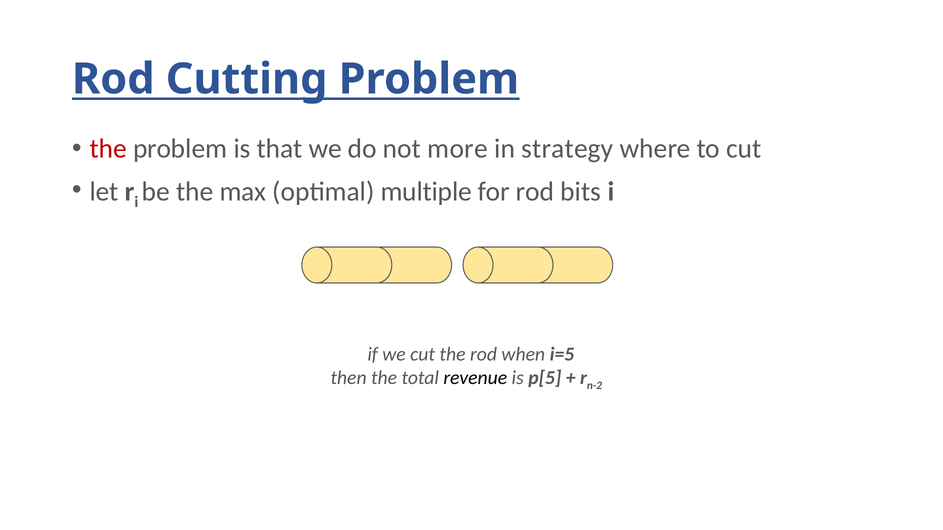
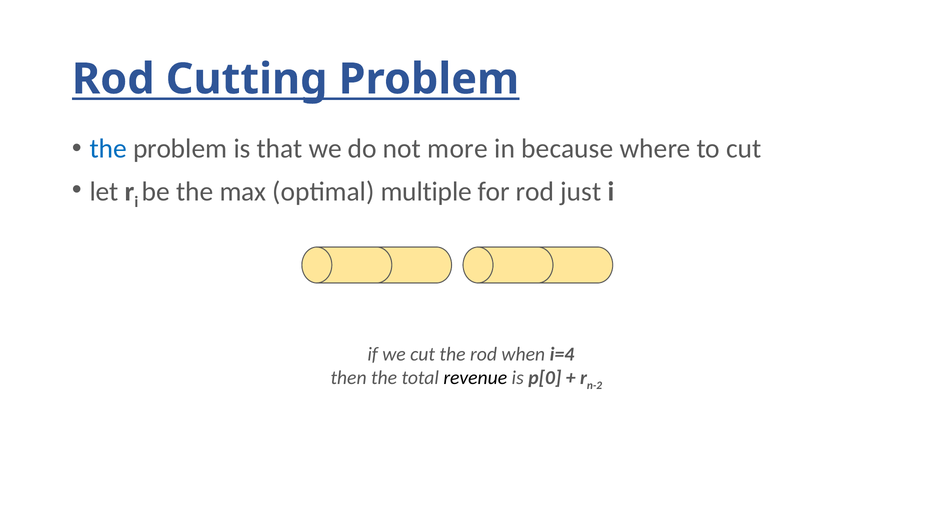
the colour: red -> blue (108, 149)
strategy: strategy -> because (567, 149)
bits: bits -> just (581, 192)
i=5: i=5 -> i=4 (562, 355)
p[5: p[5 -> p[0 (545, 378)
